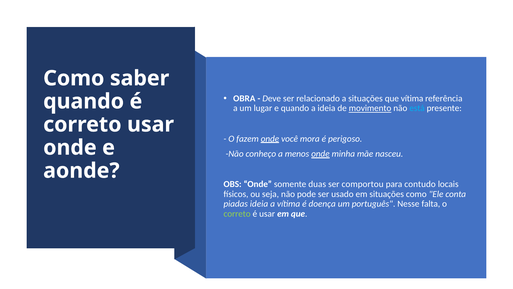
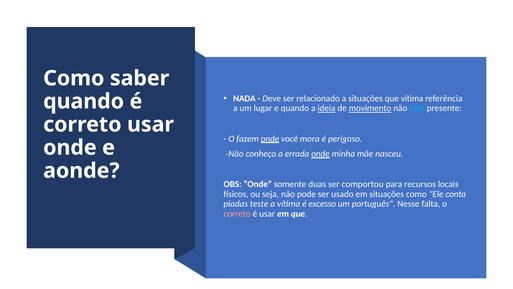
OBRA: OBRA -> NADA (244, 98)
ideia underline: none -> present (326, 108)
menos: menos -> errada (297, 154)
contudo: contudo -> recursos (420, 184)
piadas ideia: ideia -> teste (259, 204)
doença: doença -> excesso (322, 204)
correto colour: light green -> pink (237, 214)
